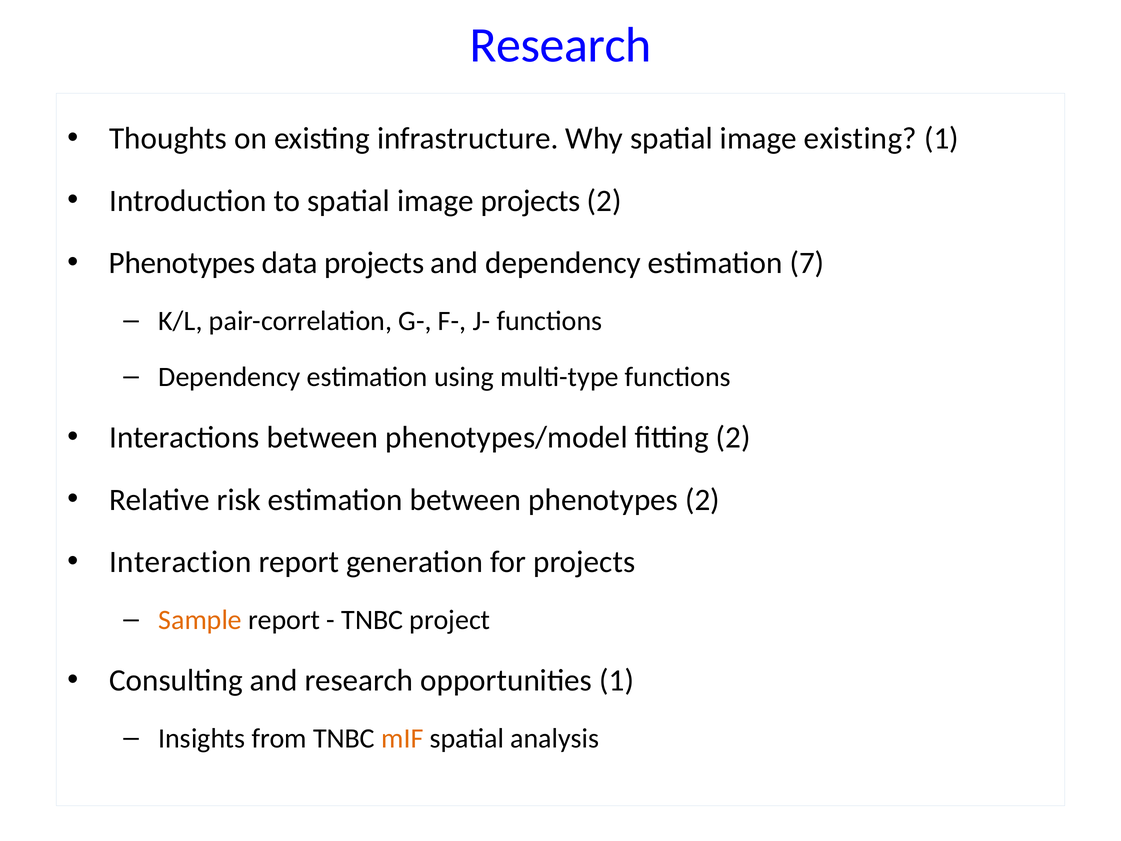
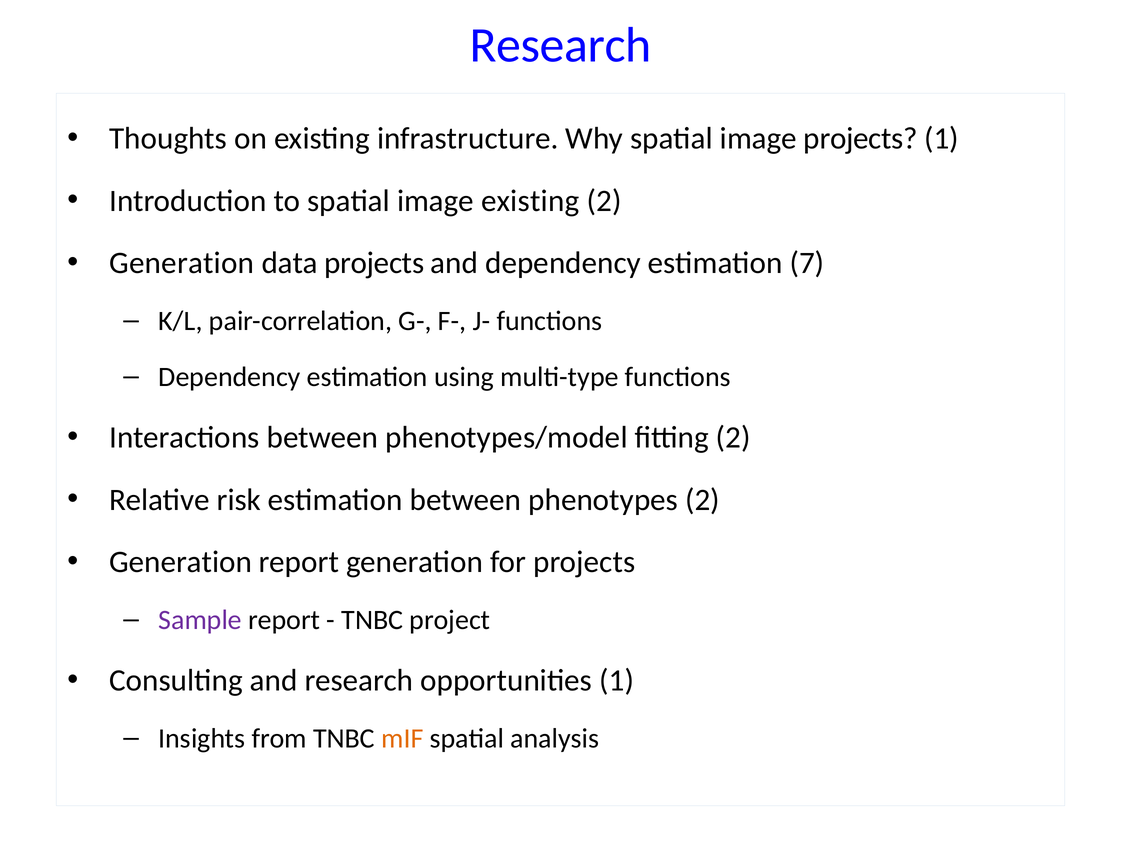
image existing: existing -> projects (861, 139)
image projects: projects -> existing (530, 201)
Phenotypes: Phenotypes -> Generation (182, 263)
Interaction: Interaction -> Generation (181, 562)
Sample colour: orange -> purple (200, 620)
